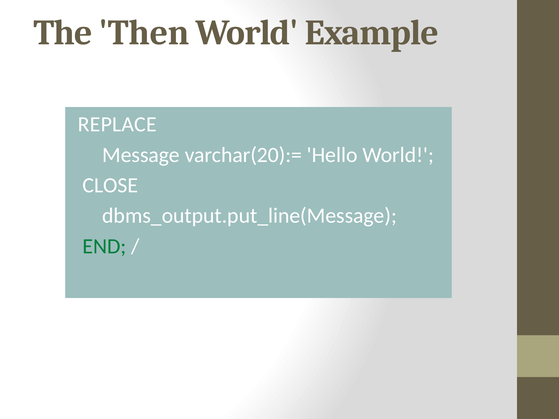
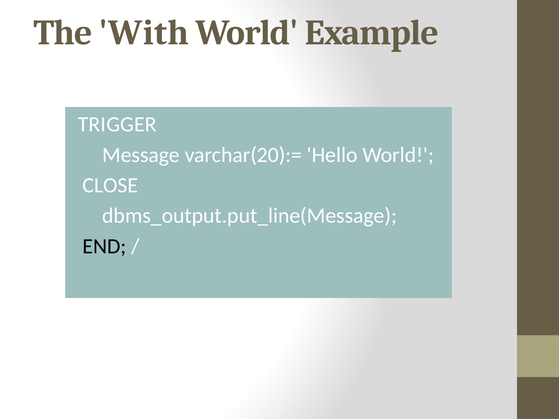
Then: Then -> With (144, 33)
REPLACE: REPLACE -> TRIGGER (117, 124)
END colour: green -> black (105, 246)
